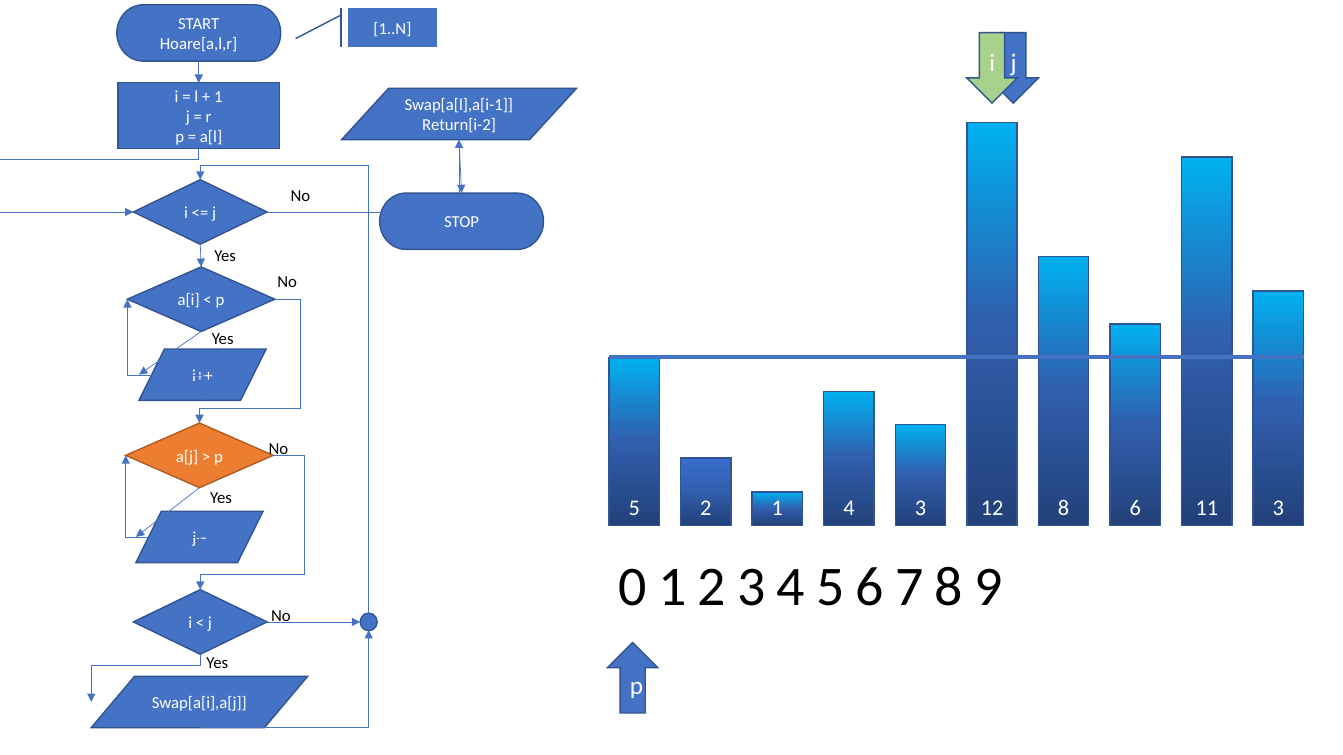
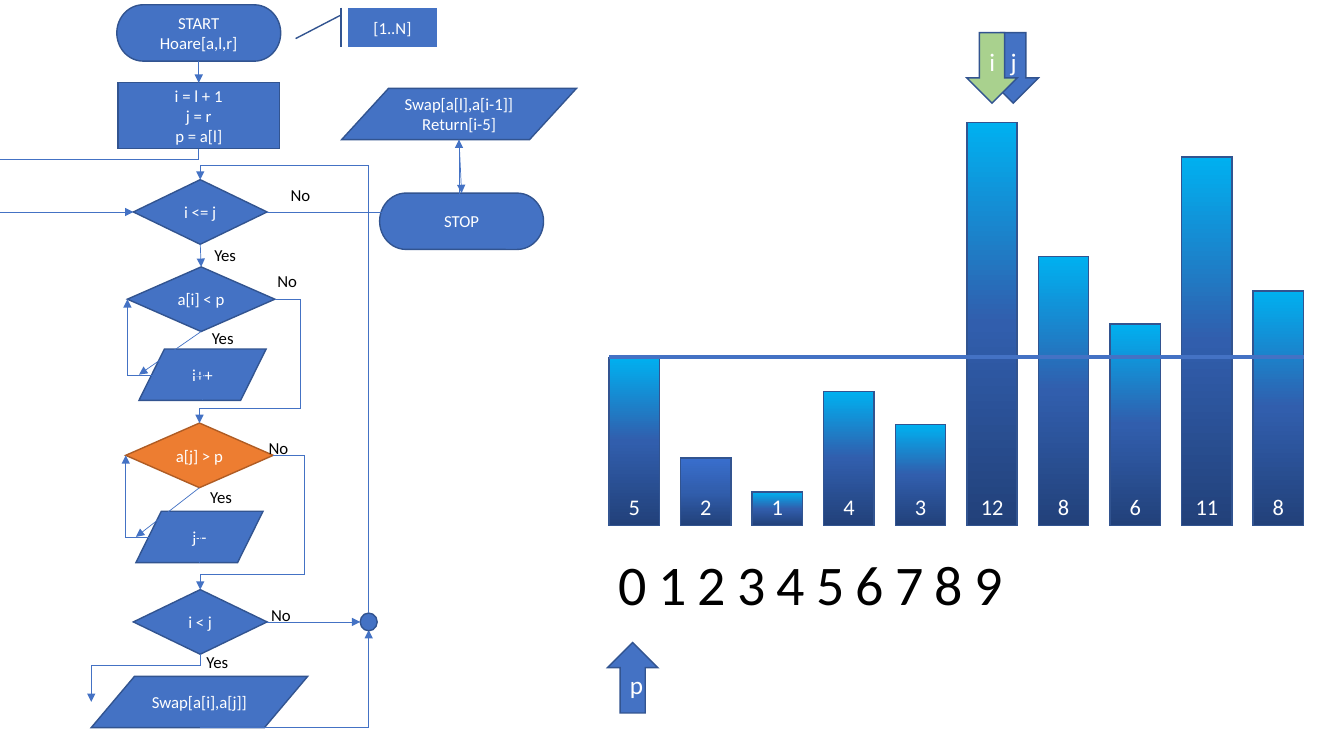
Return[i-2: Return[i-2 -> Return[i-5 (459, 125)
1 3: 3 -> 8 (1278, 509)
